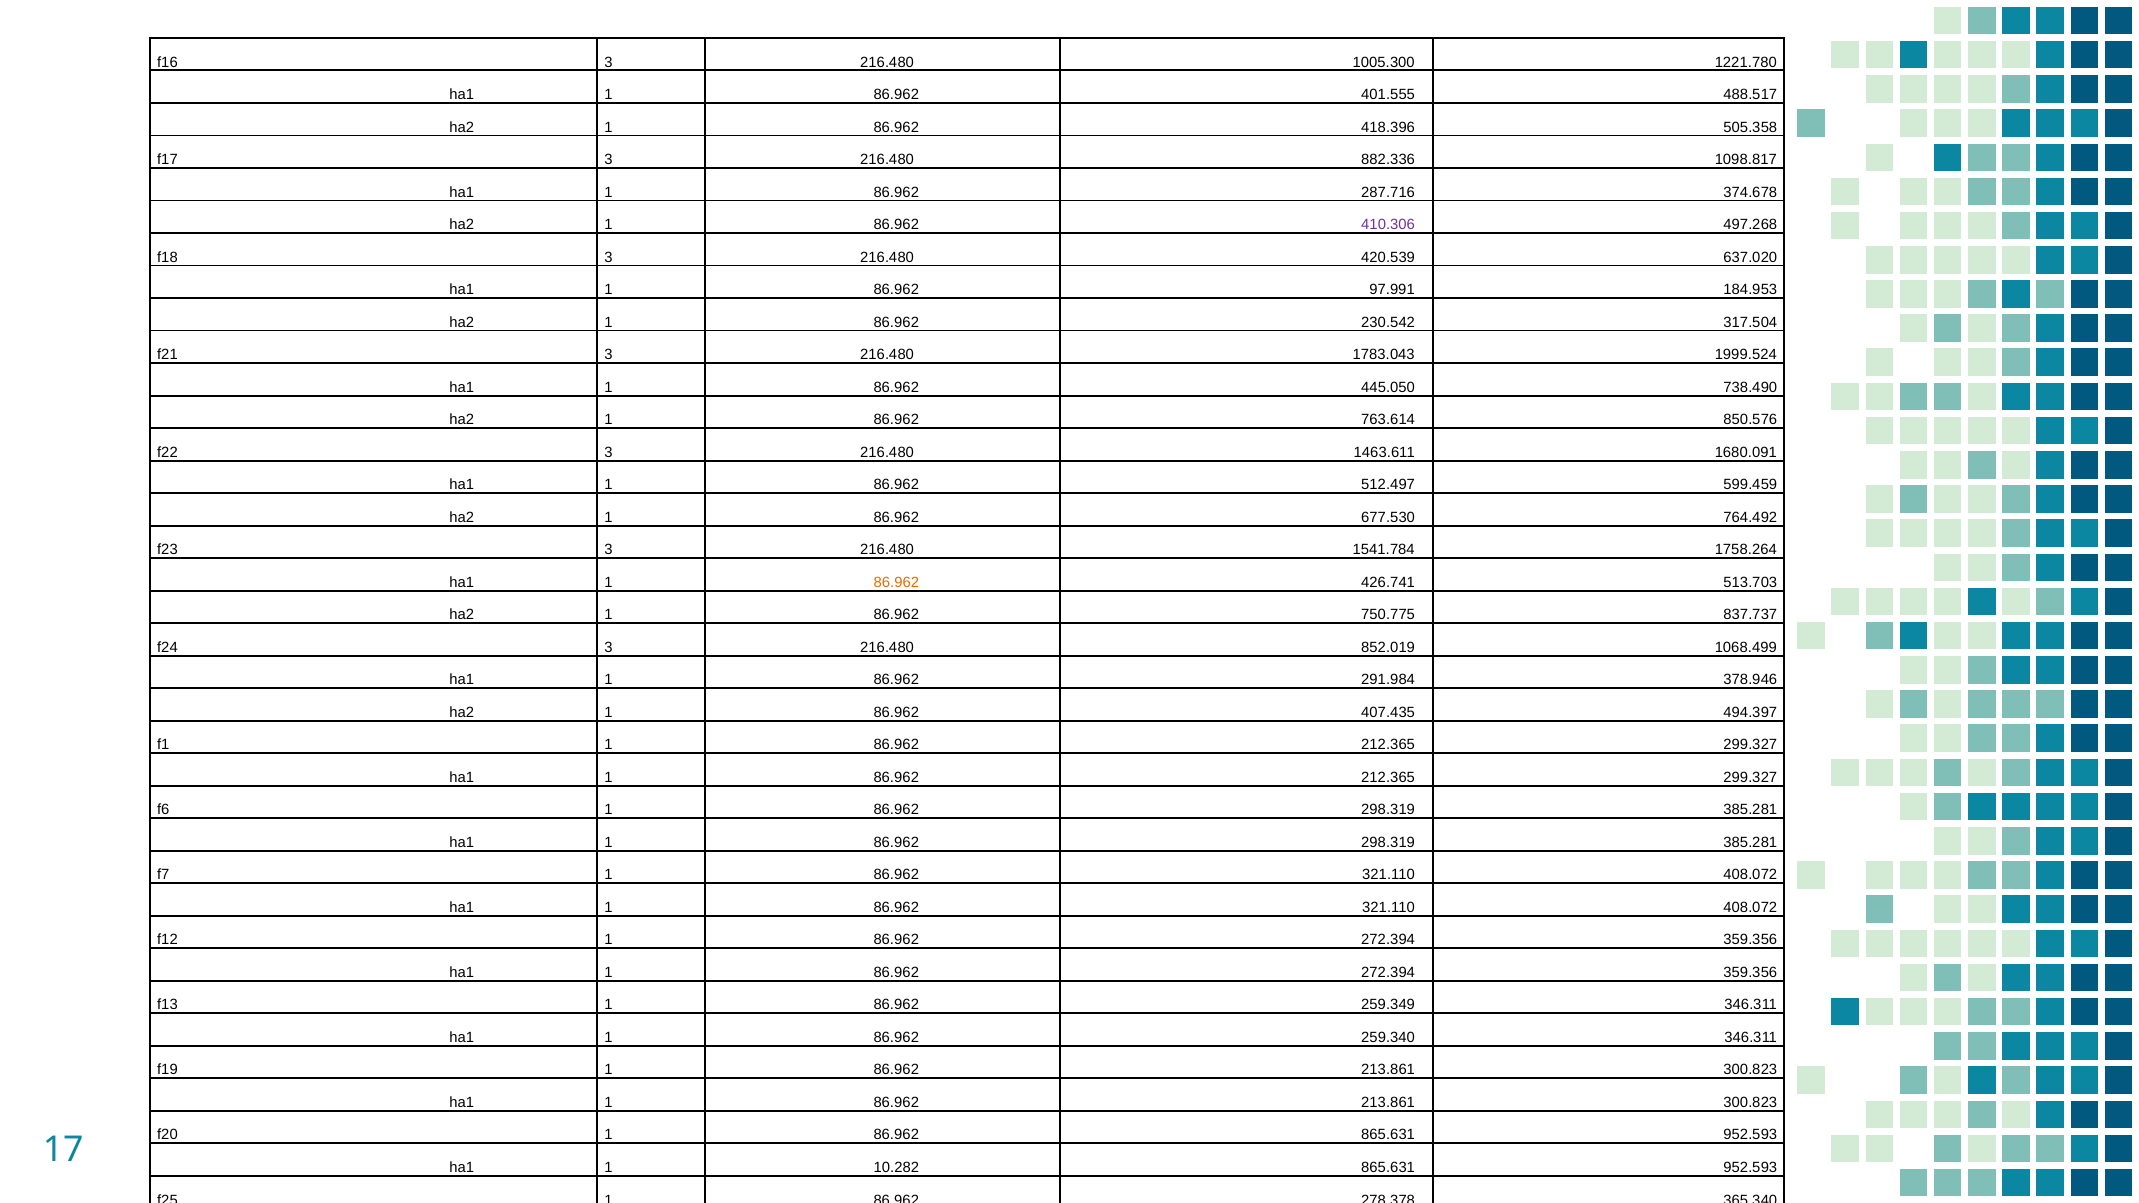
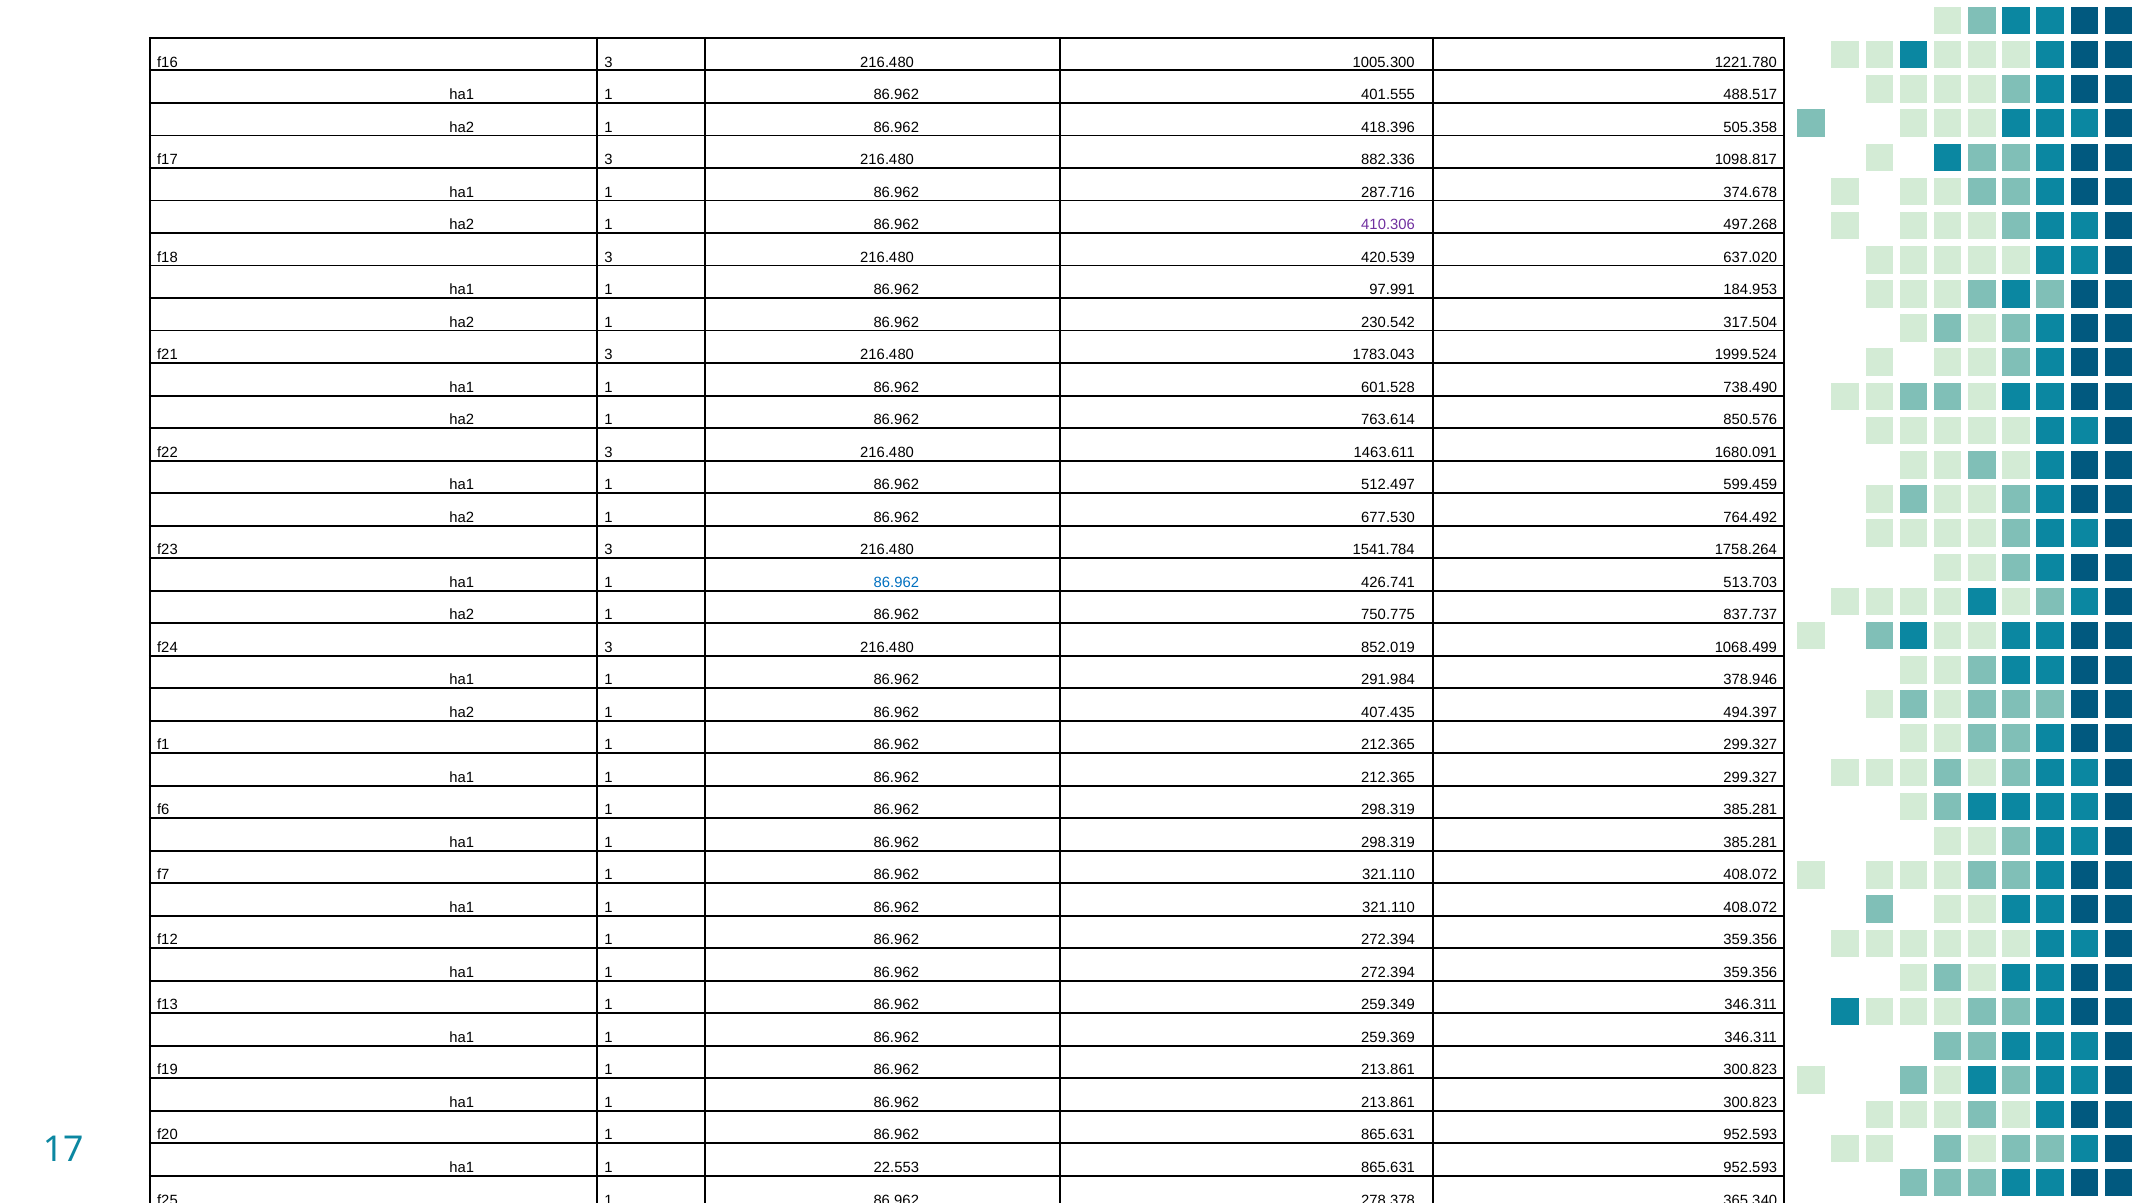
445.050: 445.050 -> 601.528 (1388, 387)
86.962 colour: orange -> blue (896, 582)
259.340: 259.340 -> 259.369 (1388, 1038)
10.282: 10.282 -> 22.553 (896, 1168)
